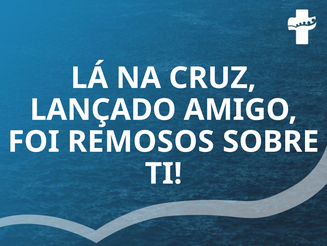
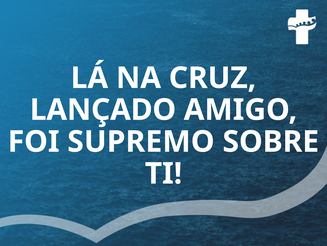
REMOSOS: REMOSOS -> SUPREMO (141, 141)
